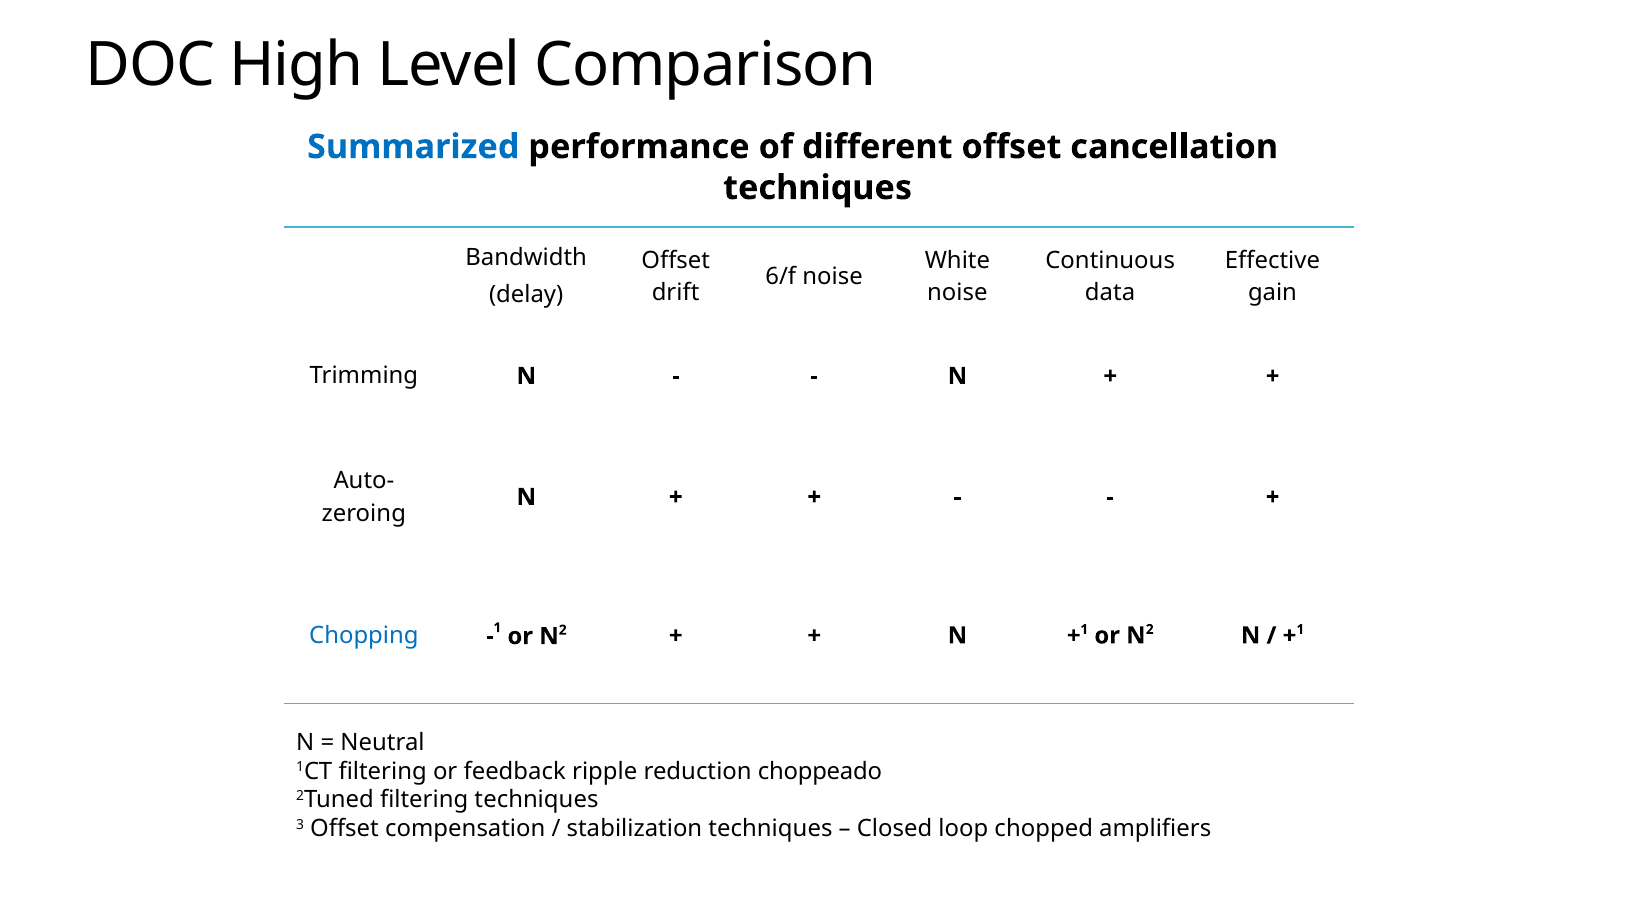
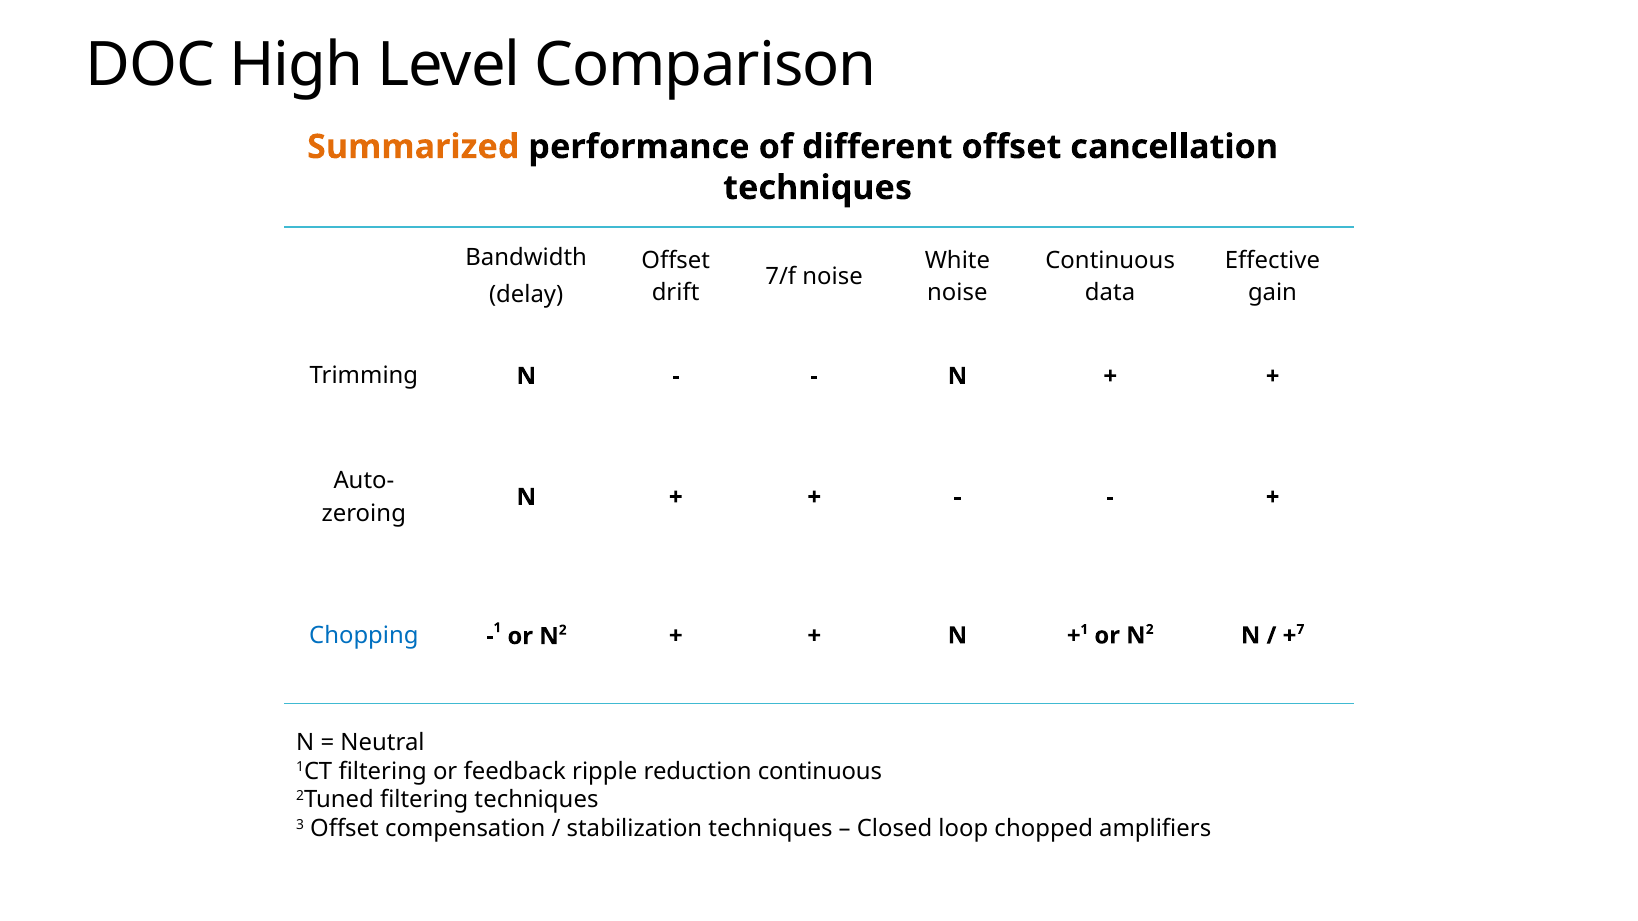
Summarized colour: blue -> orange (413, 147)
6/f: 6/f -> 7/f (781, 277)
1: 1 -> 7 (1300, 630)
reduction choppeado: choppeado -> continuous (820, 772)
